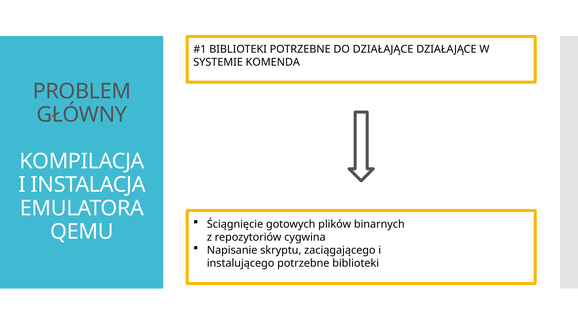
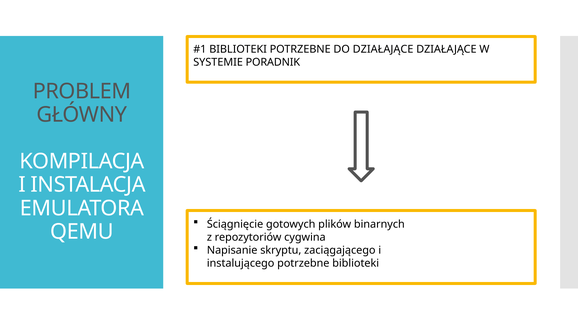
KOMENDA: KOMENDA -> PORADNIK (273, 62)
